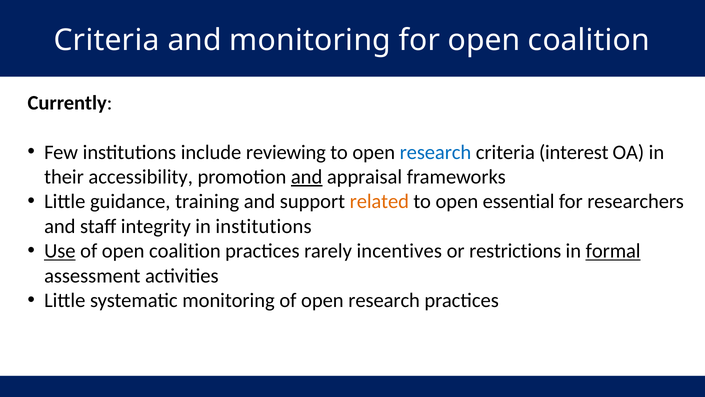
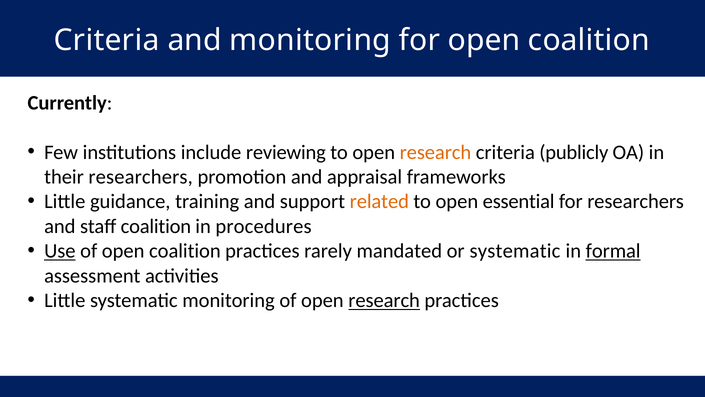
research colour: blue -> orange (435, 152)
interest: interest -> publicly (574, 152)
their accessibility: accessibility -> researchers (141, 177)
and underline: present -> none (307, 177)
staff integrity: integrity -> coalition (156, 226)
in institutions: institutions -> procedures (264, 226)
incentives: incentives -> mandated (399, 251)
or restrictions: restrictions -> systematic (515, 251)
research underline: none -> present (384, 300)
